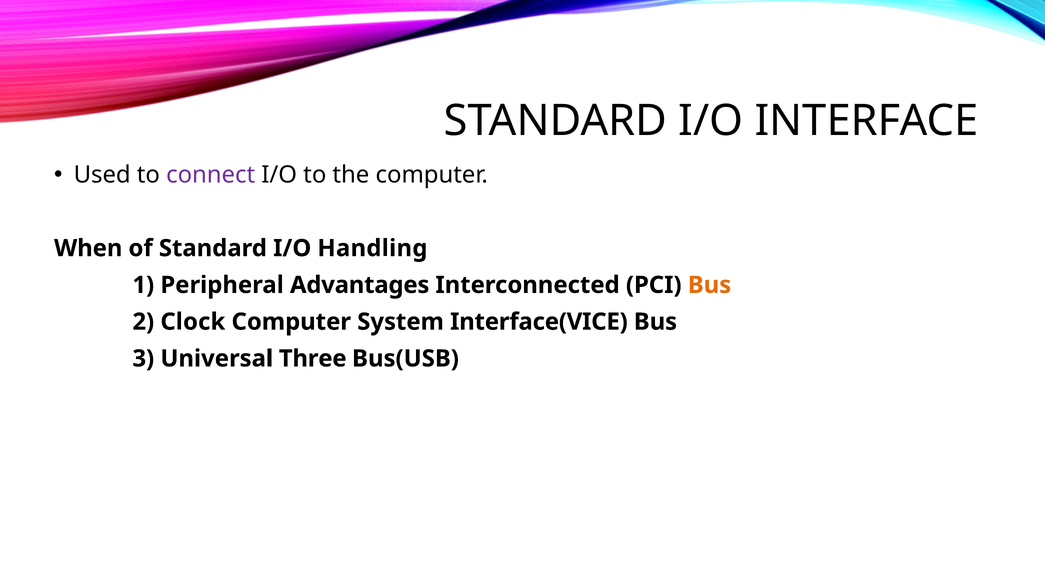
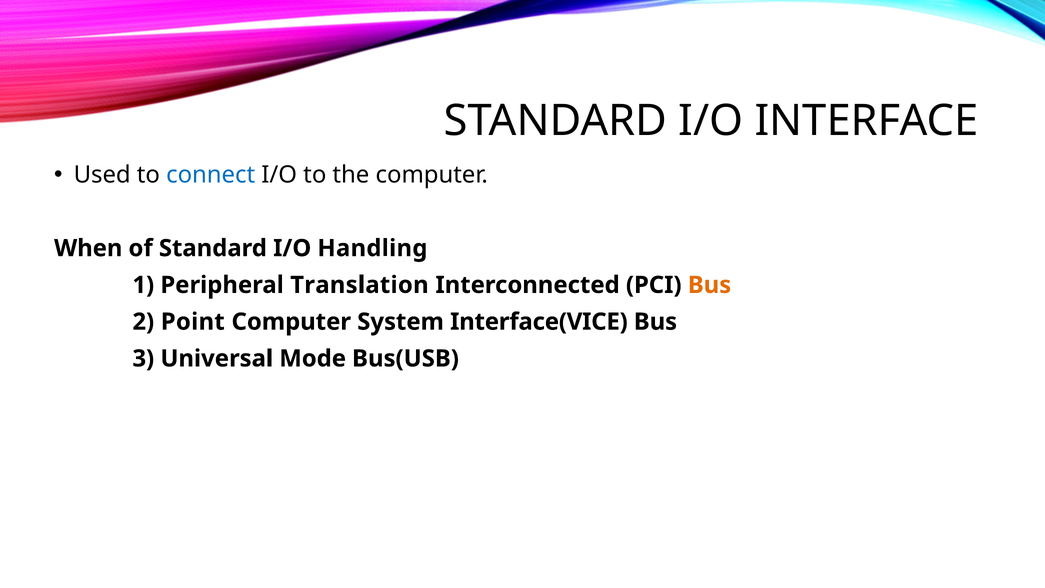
connect colour: purple -> blue (211, 175)
Advantages: Advantages -> Translation (359, 285)
Clock: Clock -> Point (193, 322)
Three: Three -> Mode (313, 358)
